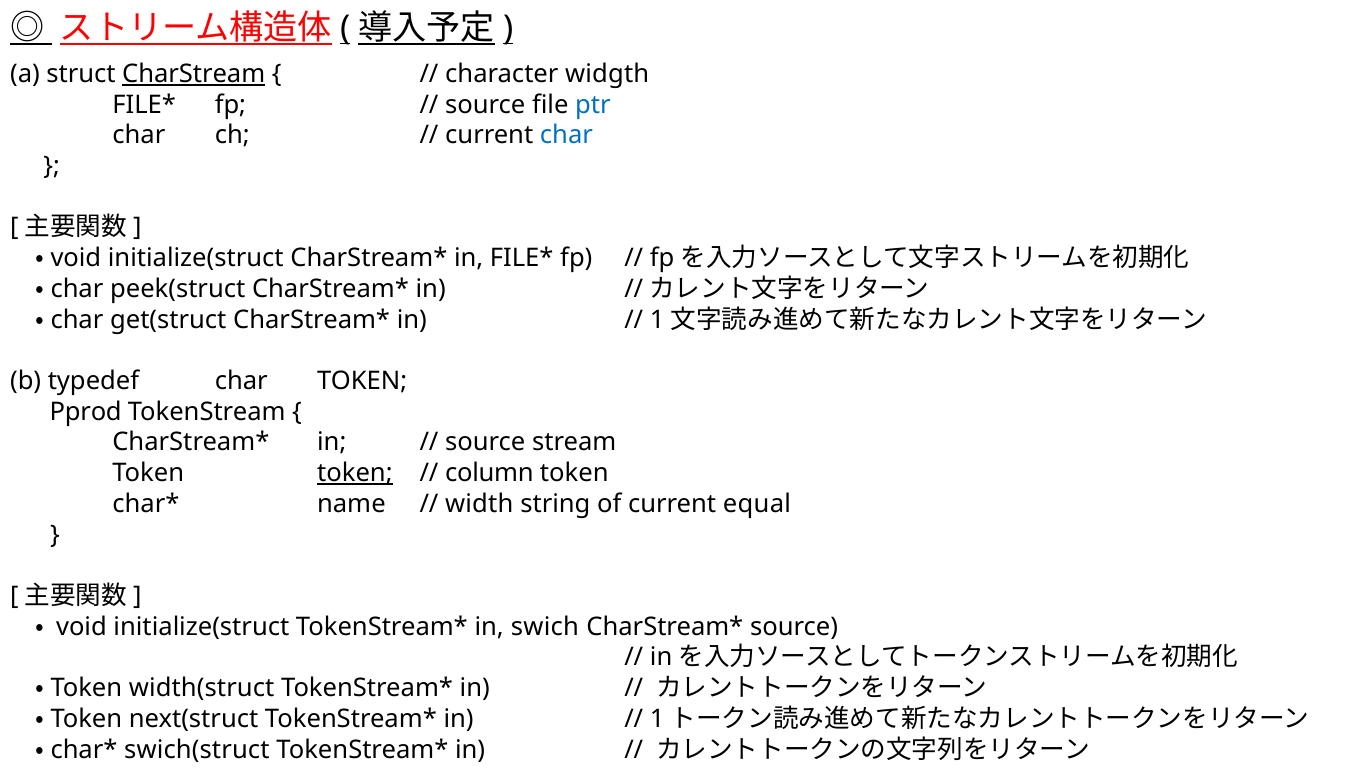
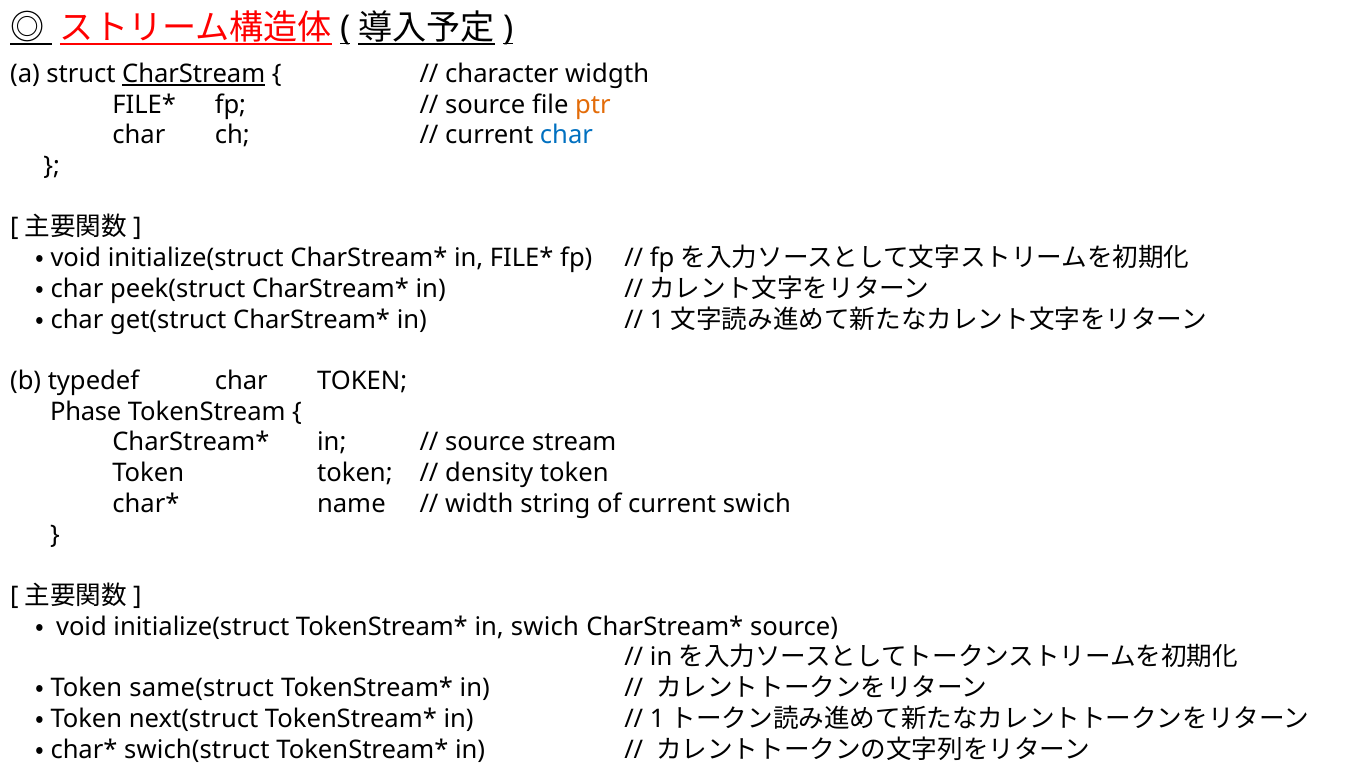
ptr colour: blue -> orange (593, 105)
Pprod: Pprod -> Phase (86, 412)
token underline: present -> none (355, 473)
column: column -> density (489, 473)
current equal: equal -> swich (757, 504)
width(struct: width(struct -> same(struct (202, 688)
